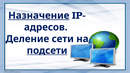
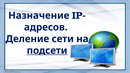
Назначение underline: present -> none (39, 16)
